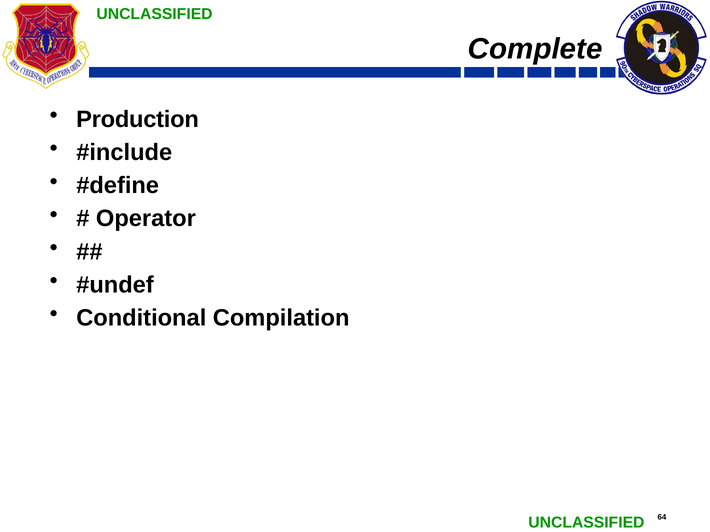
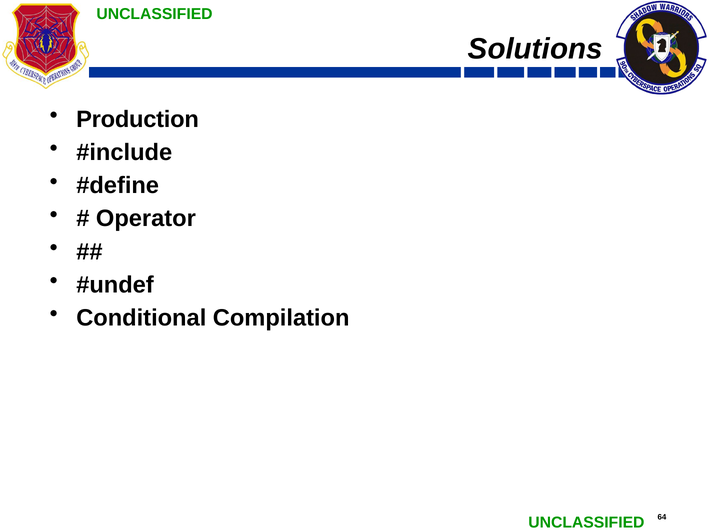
Complete: Complete -> Solutions (535, 49)
